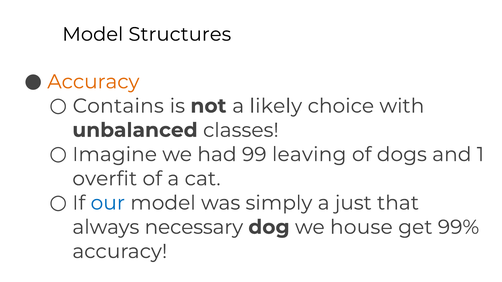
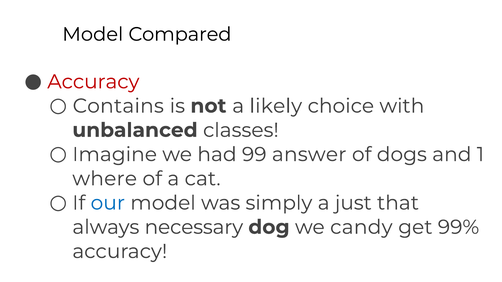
Structures: Structures -> Compared (180, 34)
Accuracy colour: orange -> red (93, 82)
leaving: leaving -> answer (309, 155)
overfit: overfit -> where (105, 179)
house: house -> candy (361, 227)
